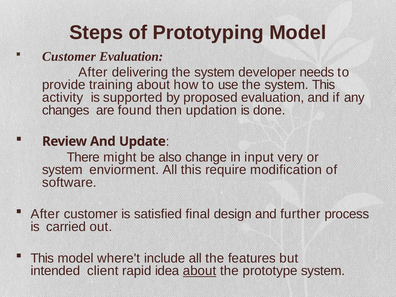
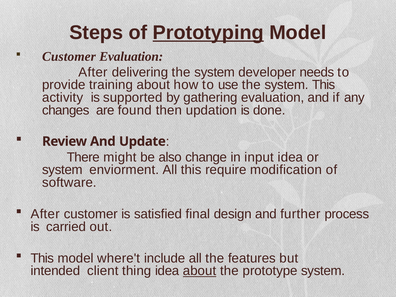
Prototyping underline: none -> present (208, 33)
proposed: proposed -> gathering (211, 98)
input very: very -> idea (290, 157)
rapid: rapid -> thing (137, 271)
